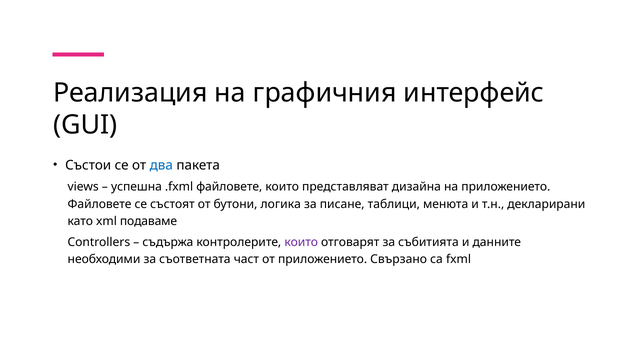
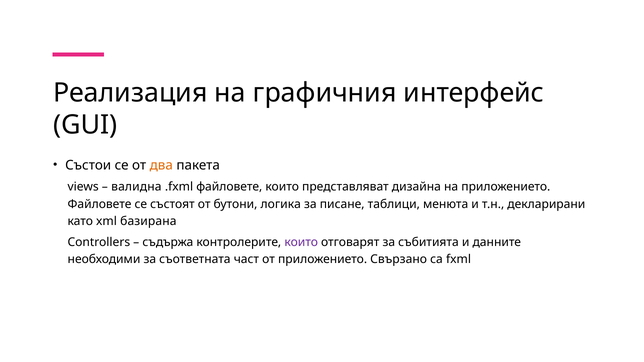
два colour: blue -> orange (161, 165)
успешна: успешна -> валидна (136, 187)
подаваме: подаваме -> базирана (148, 222)
